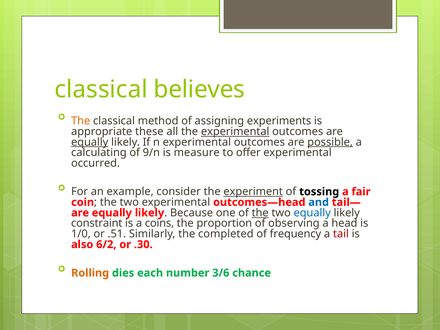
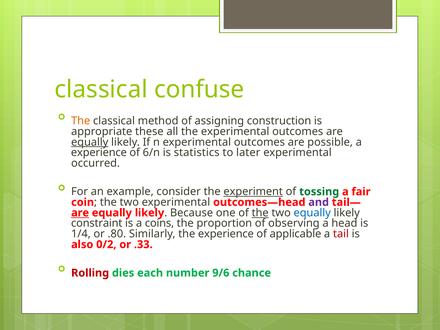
believes: believes -> confuse (199, 89)
experiments: experiments -> construction (279, 121)
experimental underline: present -> none (235, 132)
possible underline: present -> none (330, 142)
calculating: calculating -> experience (99, 153)
9/n: 9/n -> 6/n (151, 153)
measure: measure -> statistics (197, 153)
offer: offer -> later (248, 153)
tossing colour: black -> green (319, 192)
and colour: blue -> purple (319, 202)
are underline: none -> present (80, 213)
1/0: 1/0 -> 1/4 (81, 234)
.51: .51 -> .80 (117, 234)
the completed: completed -> experience (226, 234)
frequency: frequency -> applicable (295, 234)
6/2: 6/2 -> 0/2 (106, 245)
.30: .30 -> .33 (143, 245)
Rolling colour: orange -> red (90, 273)
3/6: 3/6 -> 9/6 (221, 273)
